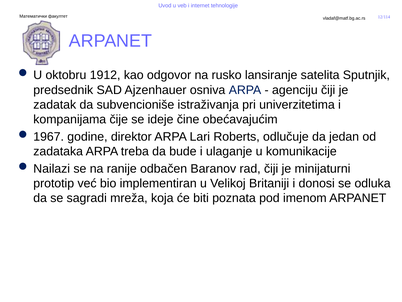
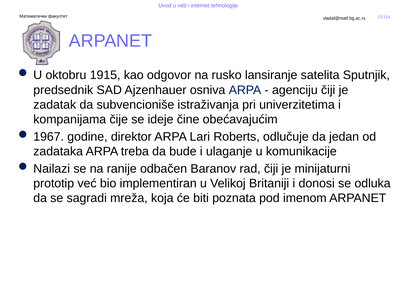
1912: 1912 -> 1915 (105, 75)
